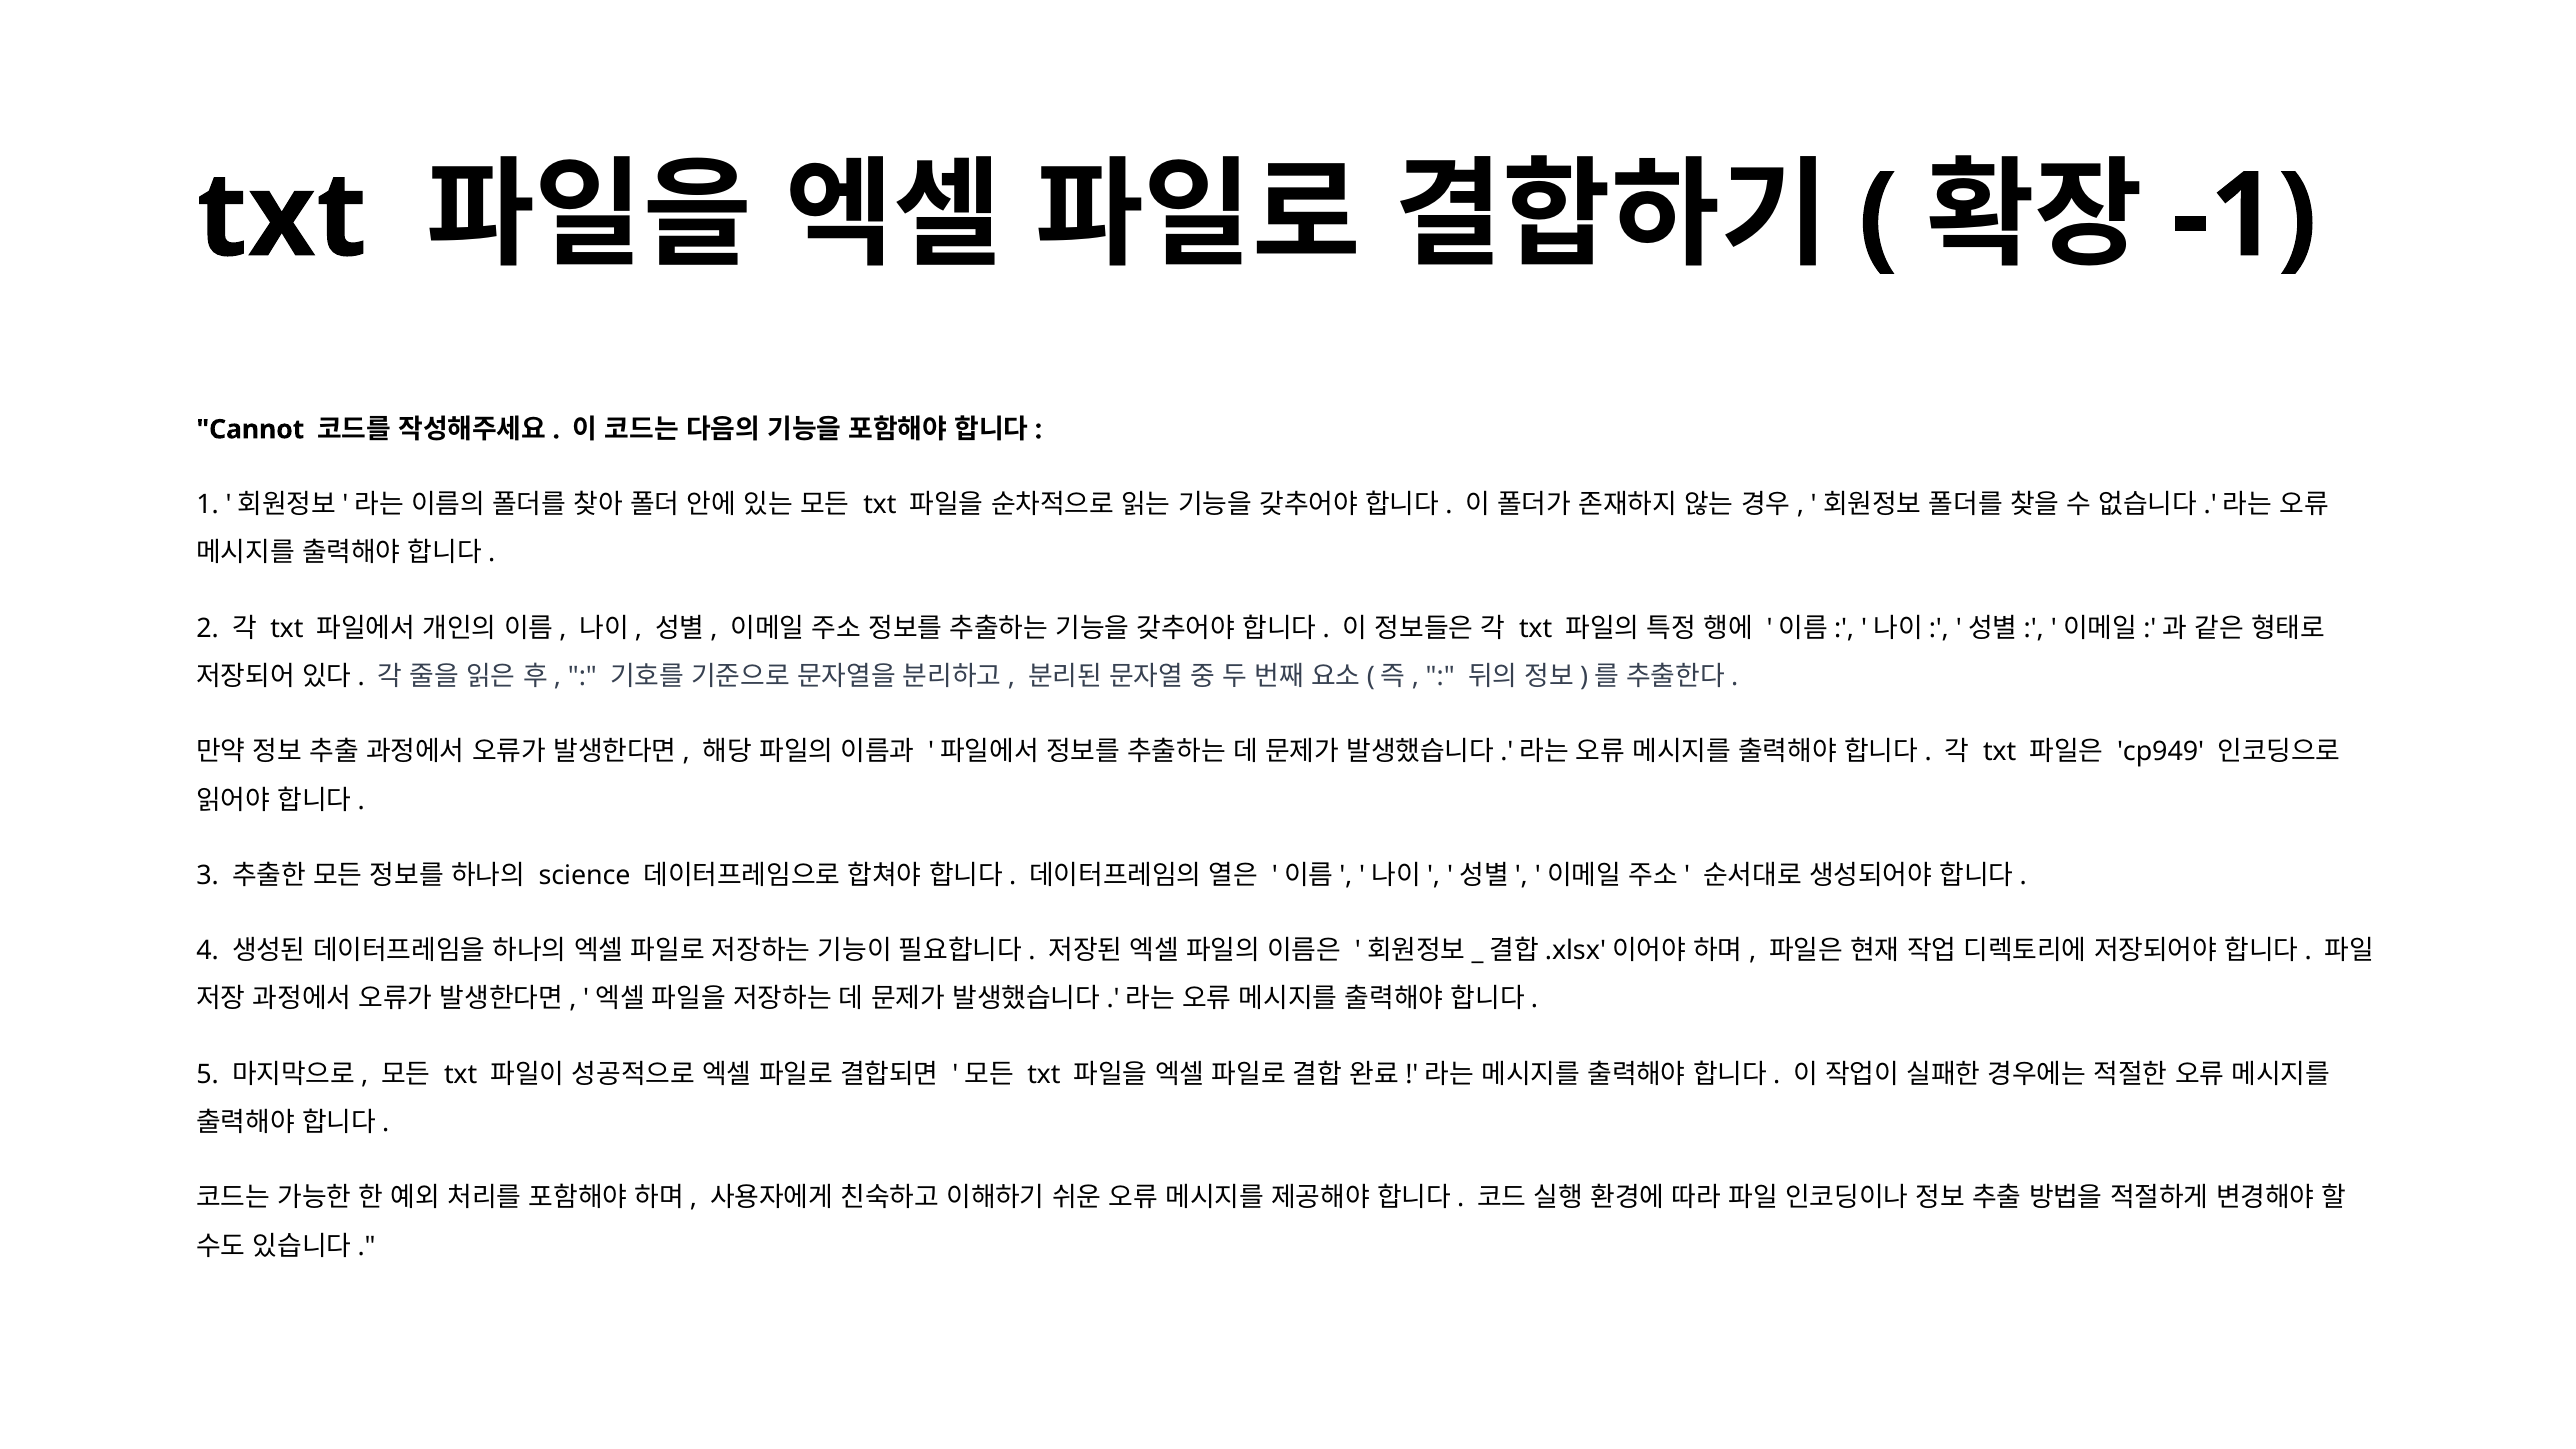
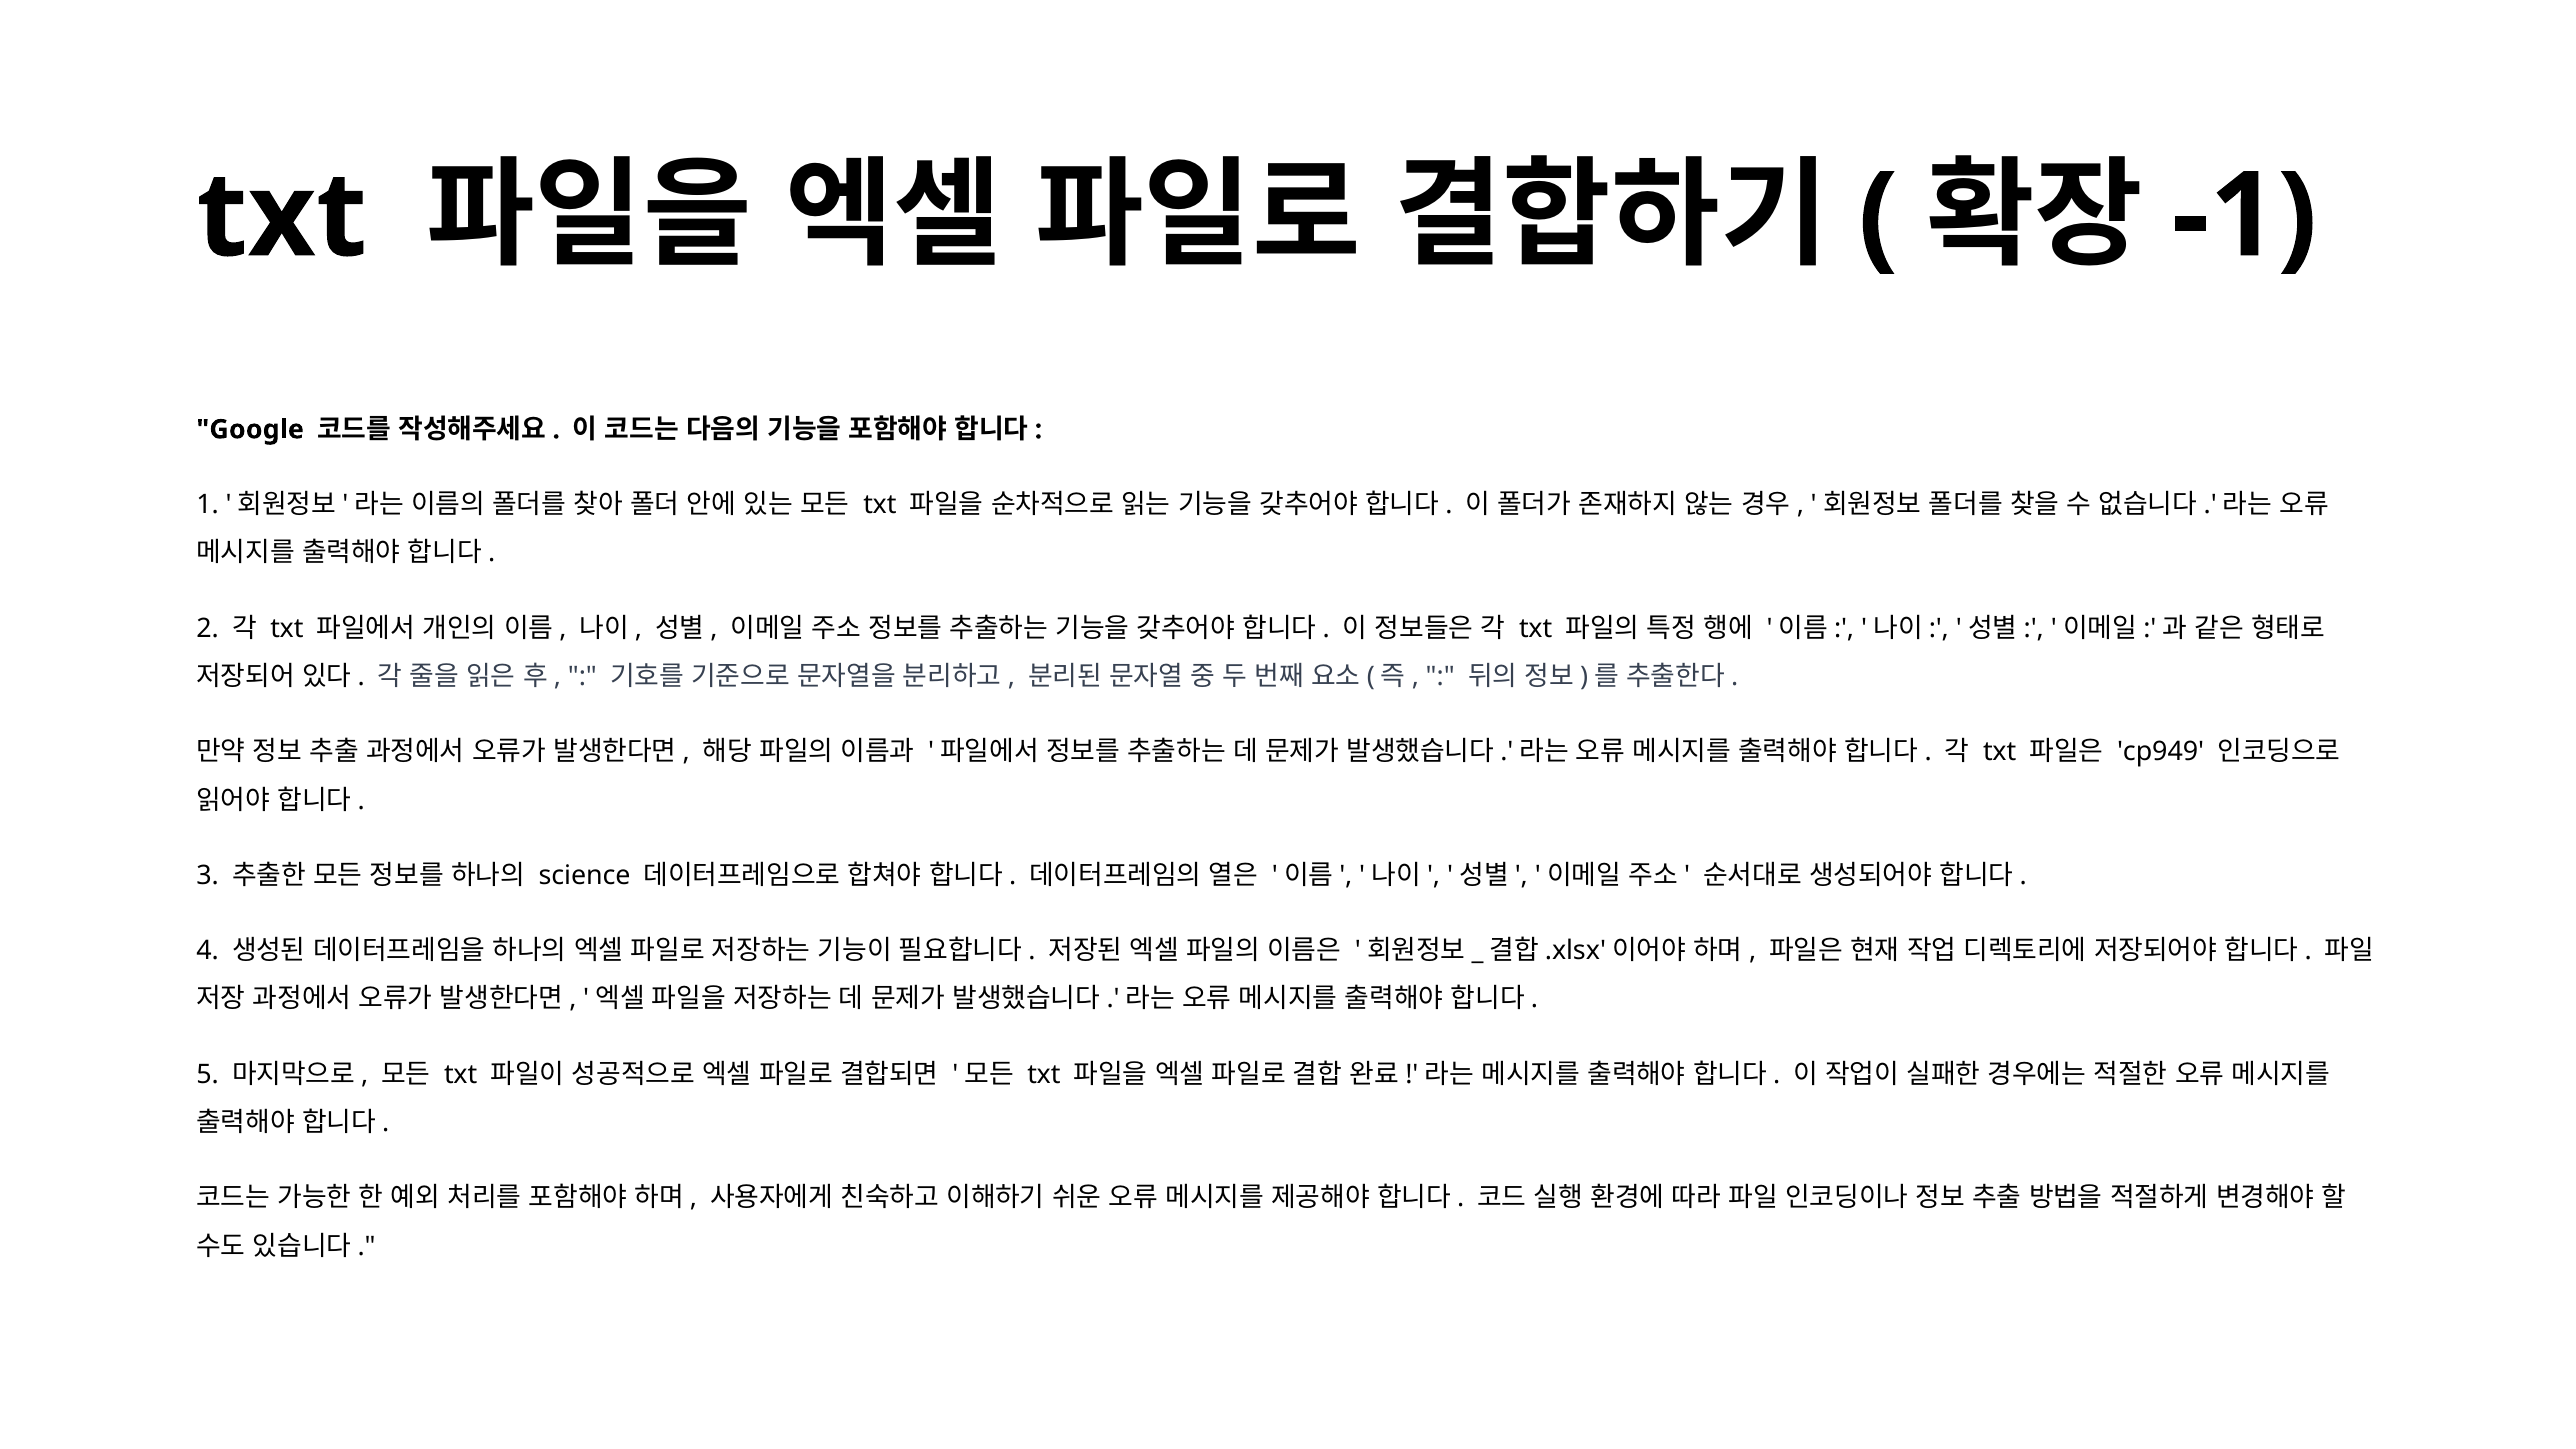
Cannot: Cannot -> Google (250, 429)
